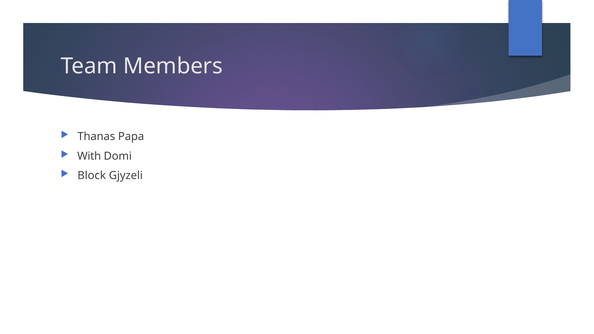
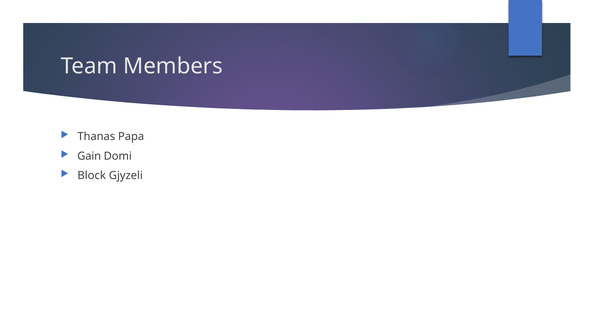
With: With -> Gain (89, 156)
